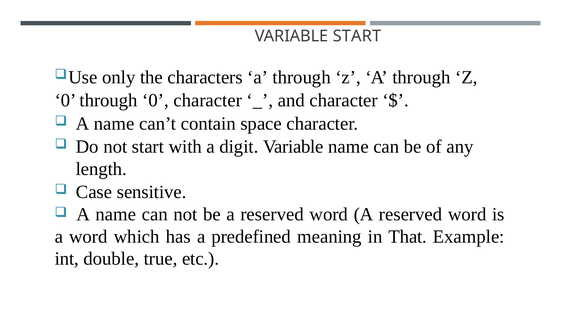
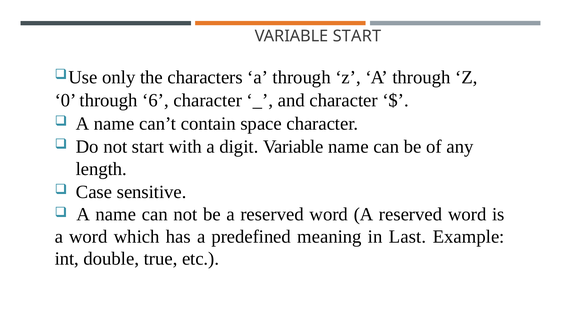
through 0: 0 -> 6 (156, 100)
That: That -> Last (408, 237)
